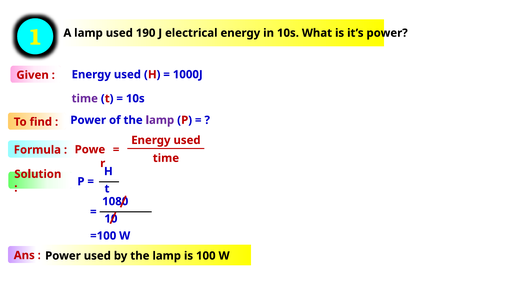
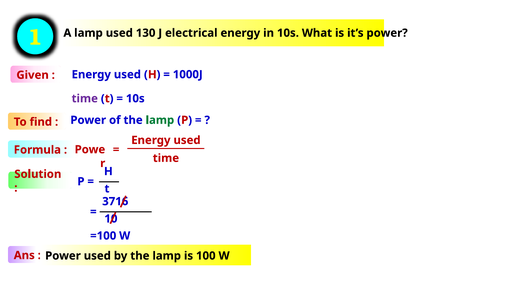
190: 190 -> 130 (146, 33)
lamp colour: purple -> green (160, 120)
1080: 1080 -> 3716 (115, 201)
